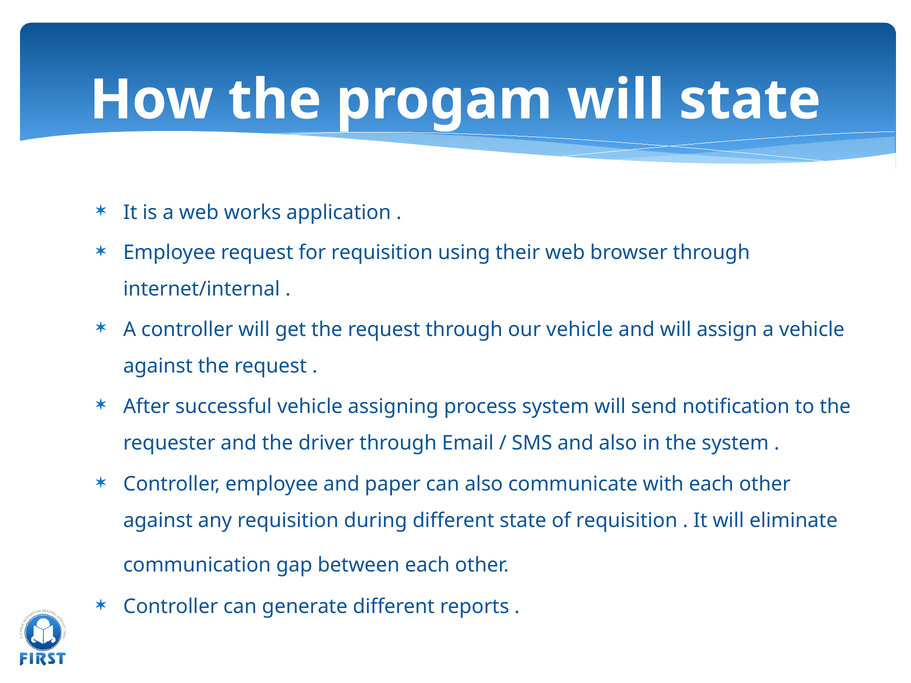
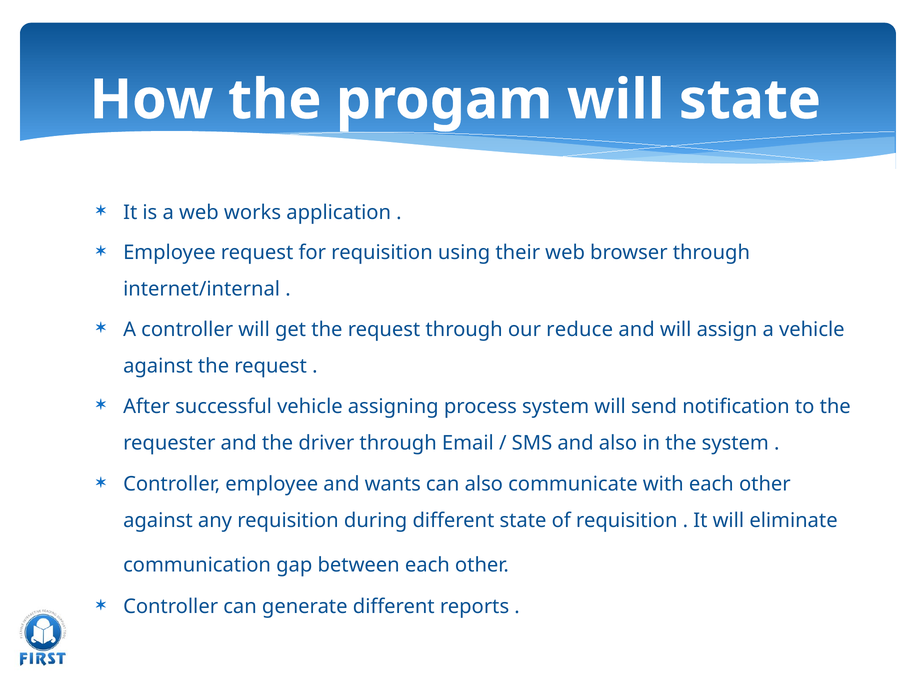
our vehicle: vehicle -> reduce (580, 330)
paper: paper -> wants (393, 484)
